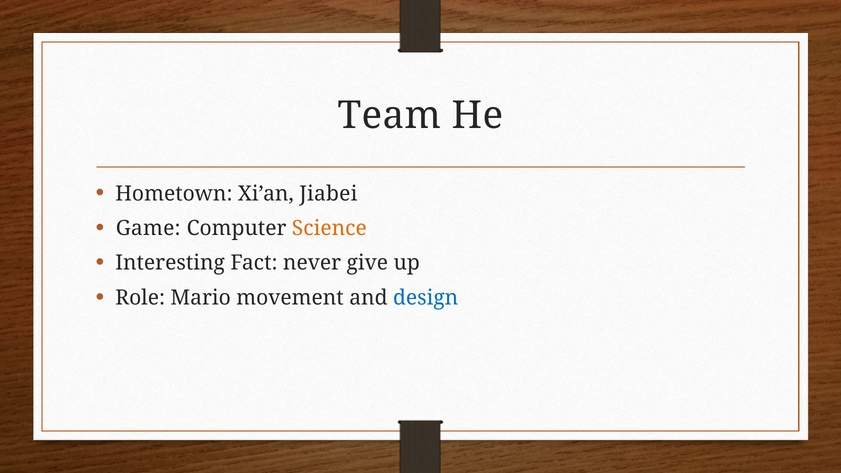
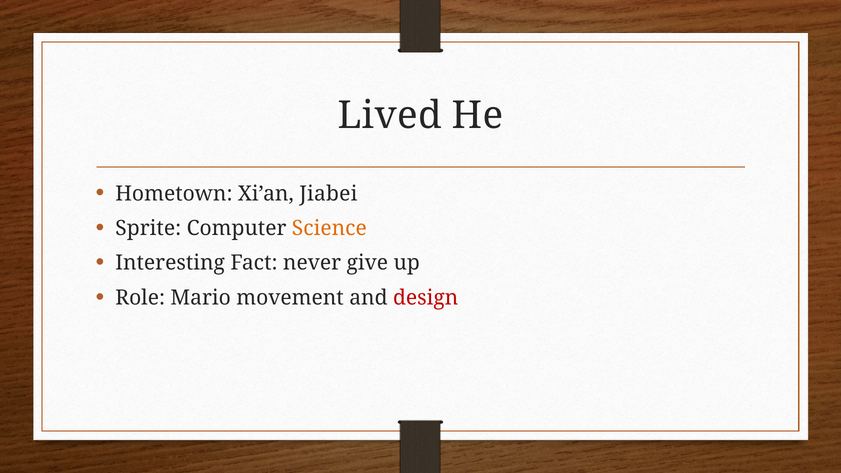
Team: Team -> Lived (390, 115)
Game: Game -> Sprite (148, 228)
design colour: blue -> red (426, 298)
